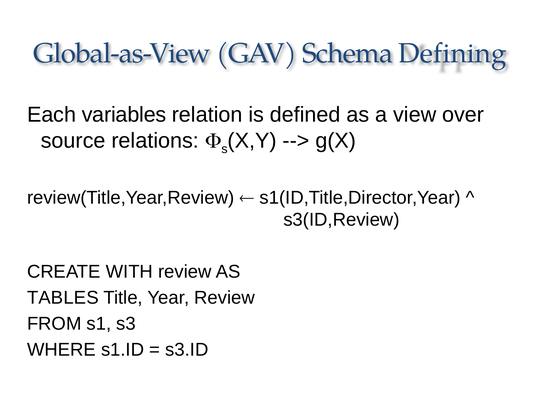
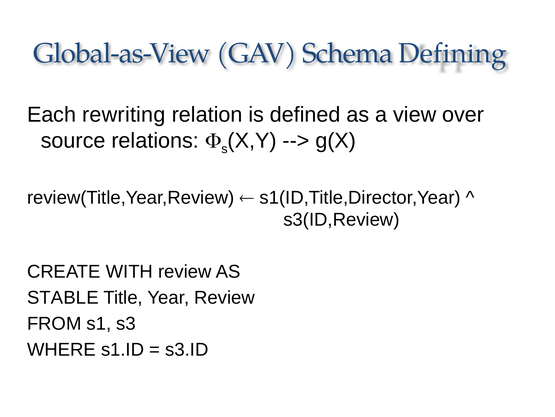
variables: variables -> rewriting (124, 114)
TABLES: TABLES -> STABLE (63, 297)
